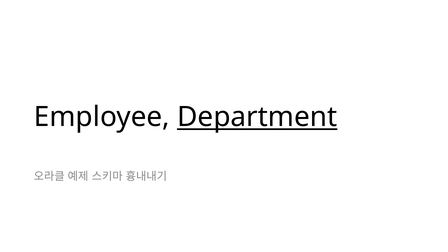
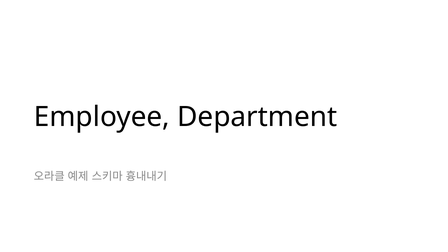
Department underline: present -> none (257, 117)
